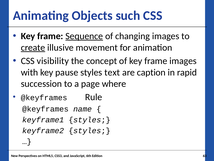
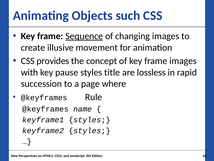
create underline: present -> none (33, 47)
visibility: visibility -> provides (53, 61)
text: text -> title (112, 72)
caption: caption -> lossless (151, 72)
